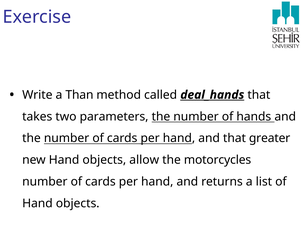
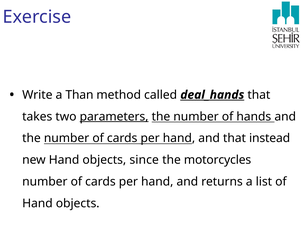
parameters underline: none -> present (114, 116)
greater: greater -> instead (270, 138)
allow: allow -> since (144, 160)
